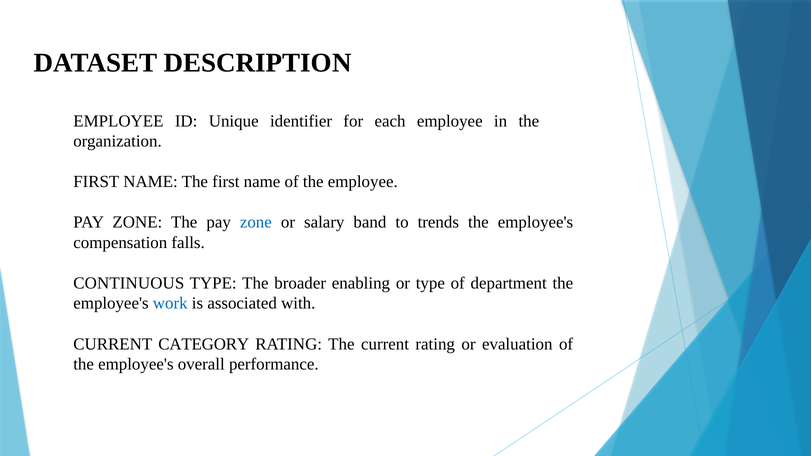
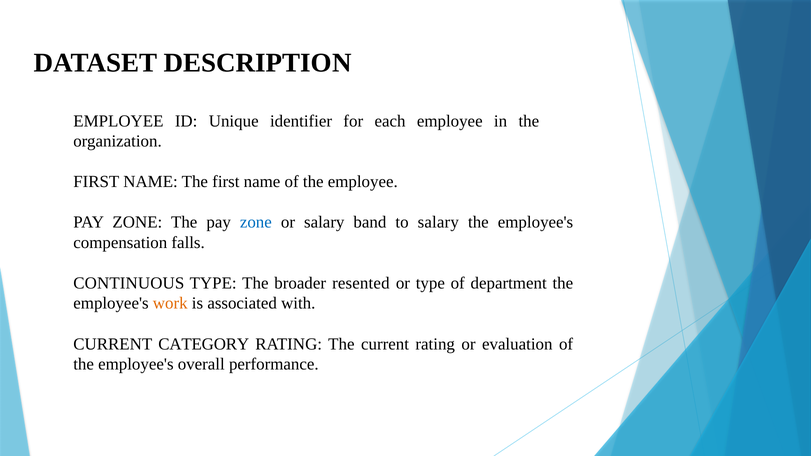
to trends: trends -> salary (438, 222)
enabling: enabling -> resented (361, 283)
work colour: blue -> orange (170, 304)
